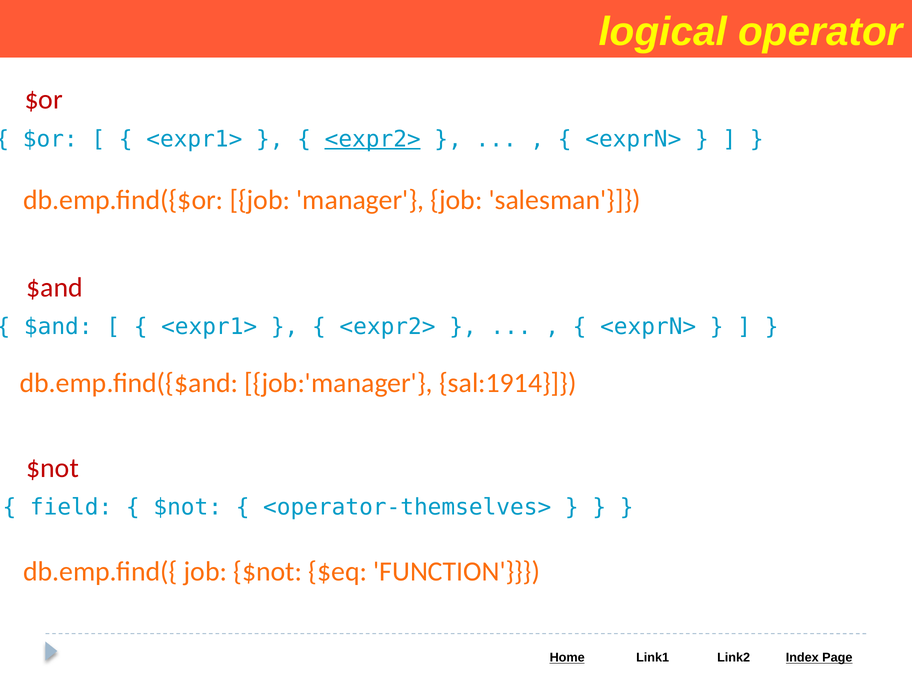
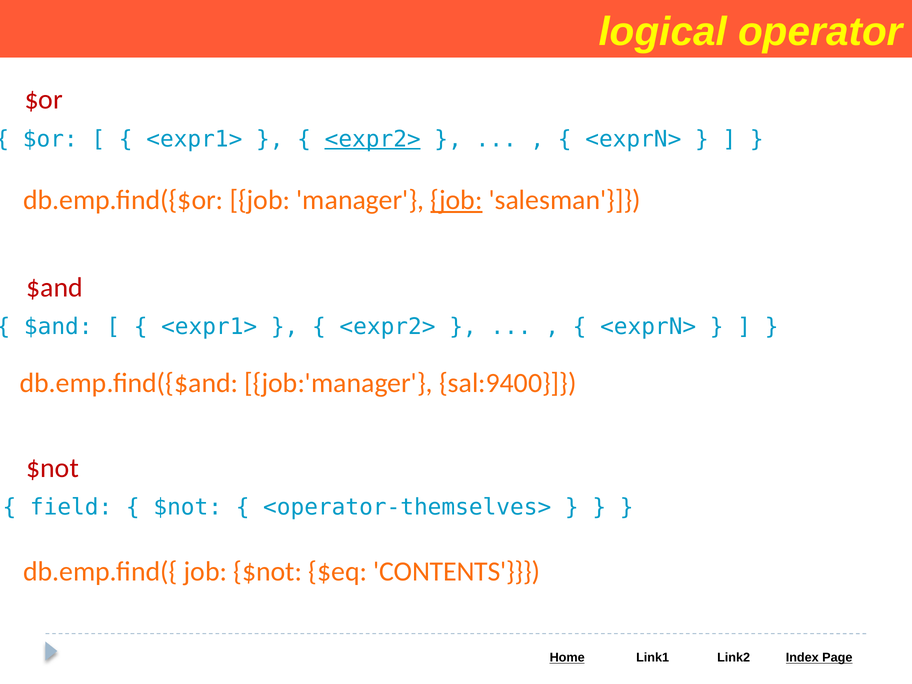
job underline: none -> present (456, 200)
sal:1914: sal:1914 -> sal:9400 (508, 383)
FUNCTION: FUNCTION -> CONTENTS (457, 572)
